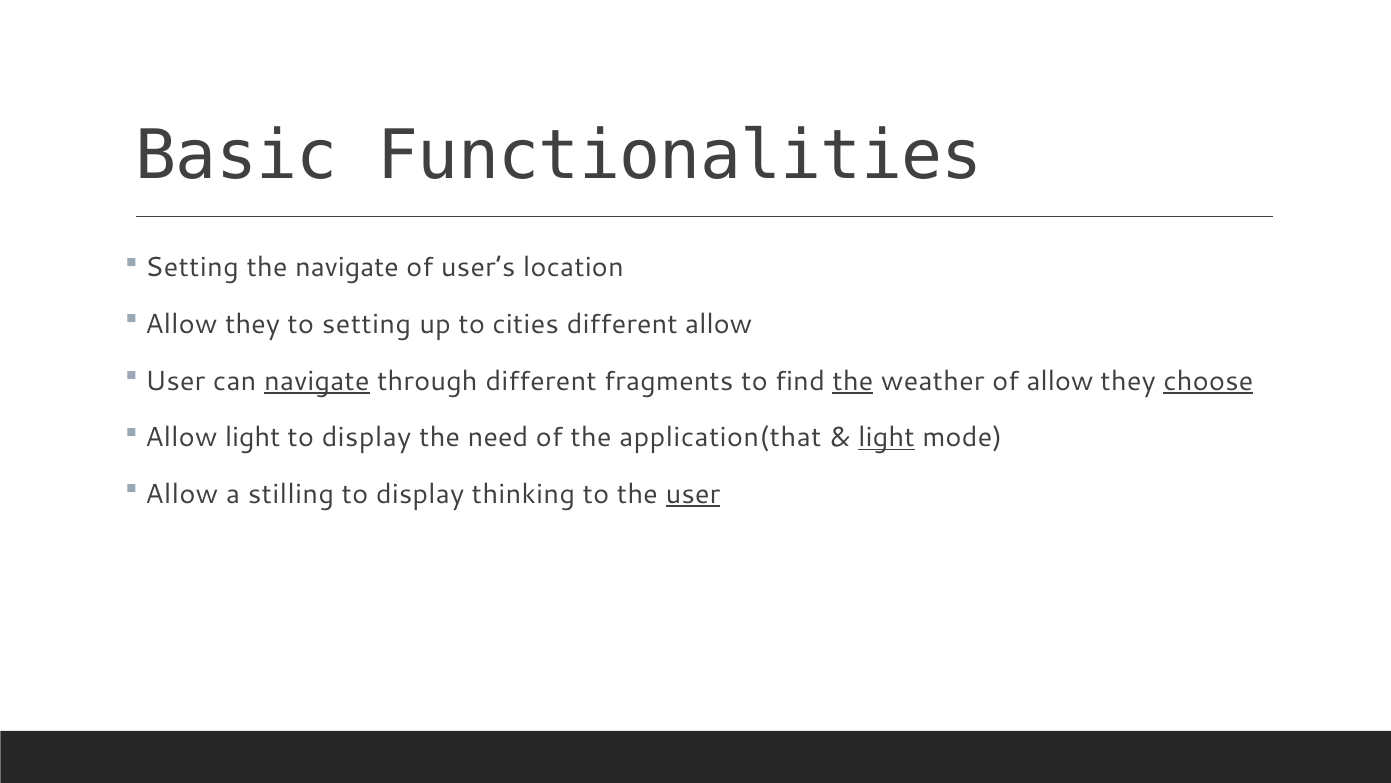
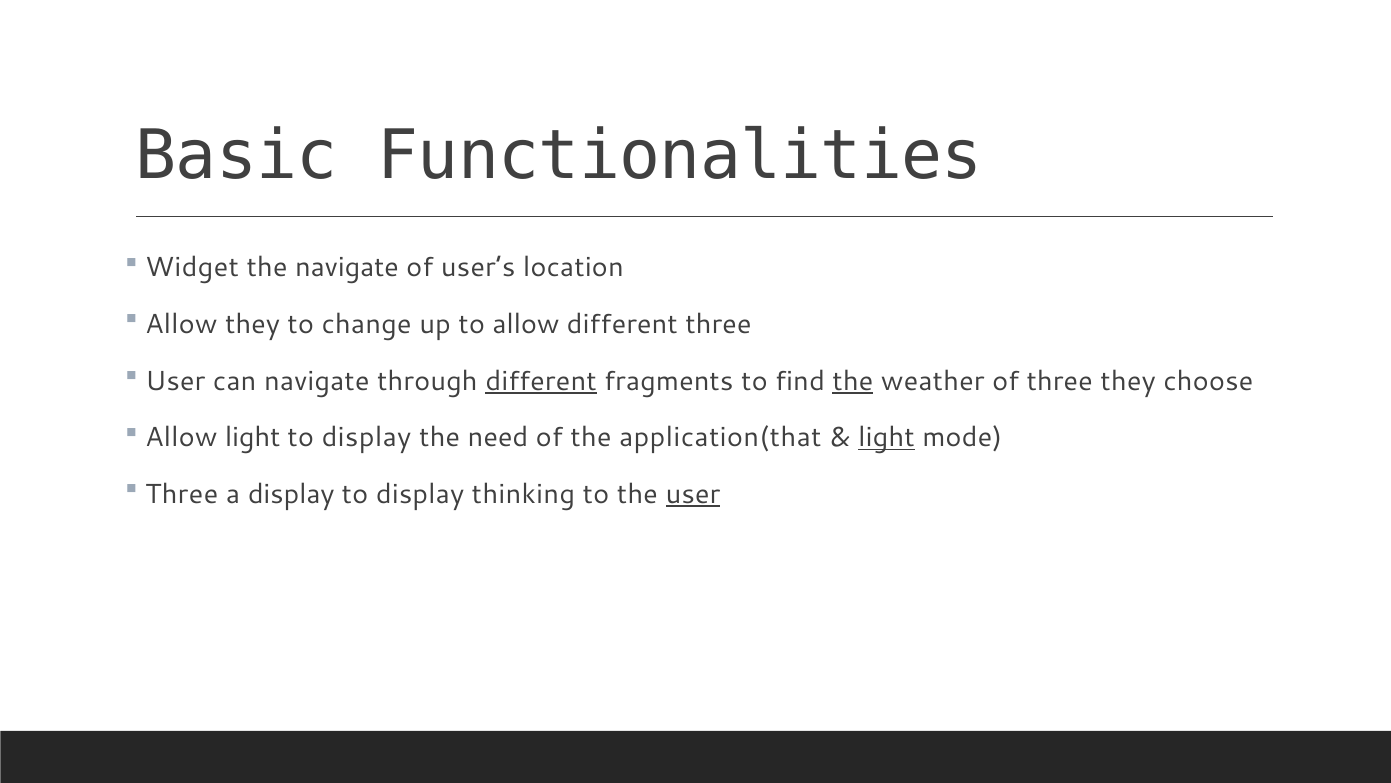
Setting: Setting -> Widget (192, 267)
to setting: setting -> change (367, 324)
to cities: cities -> allow (526, 324)
different allow: allow -> three (719, 324)
navigate underline: present -> none (317, 381)
different underline: none -> present (541, 381)
of allow: allow -> three (1060, 381)
choose underline: present -> none (1208, 381)
Allow: Allow -> Three (182, 494)
a stilling: stilling -> display (291, 494)
